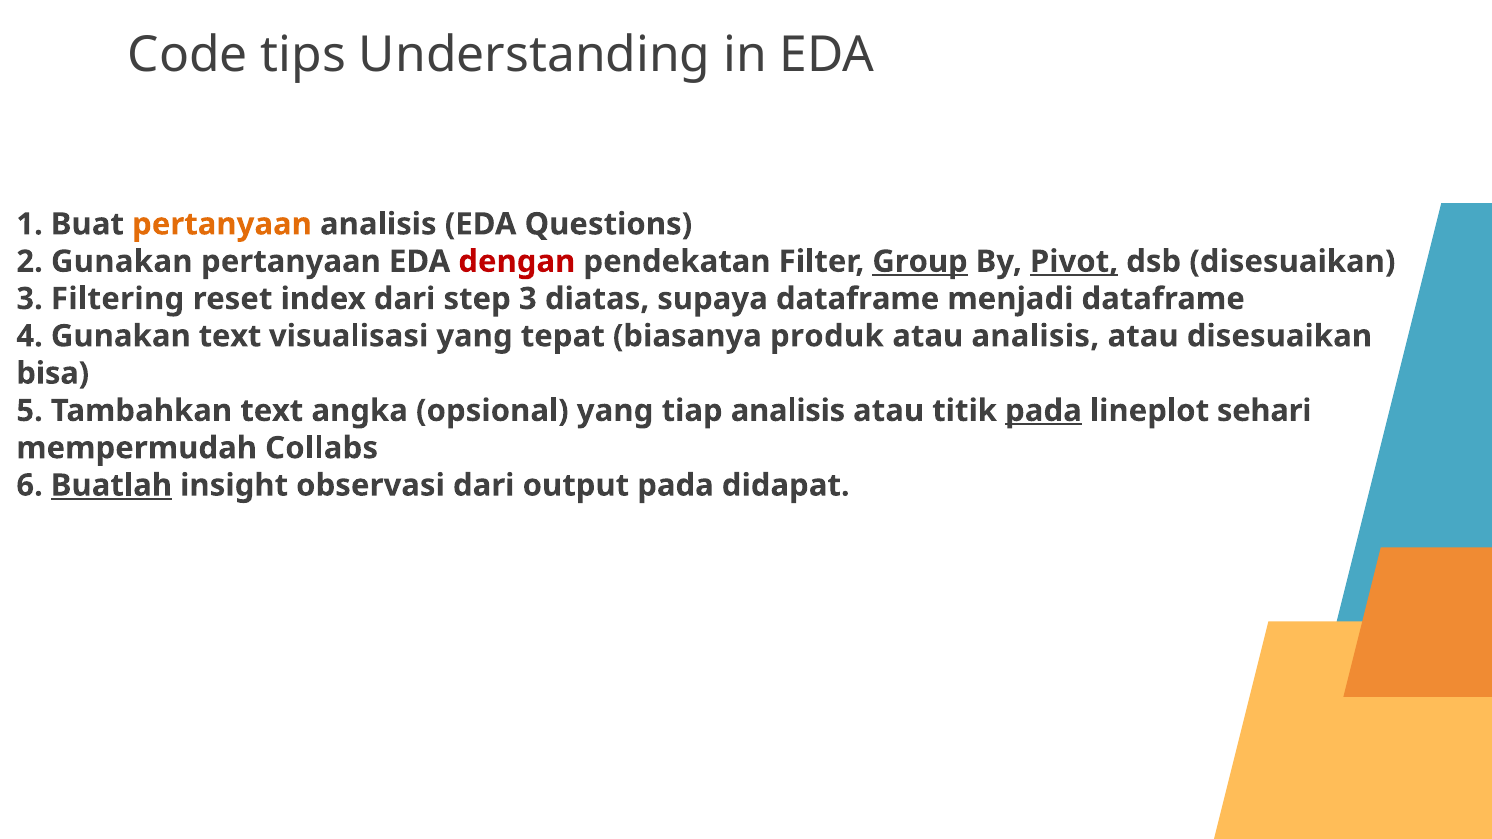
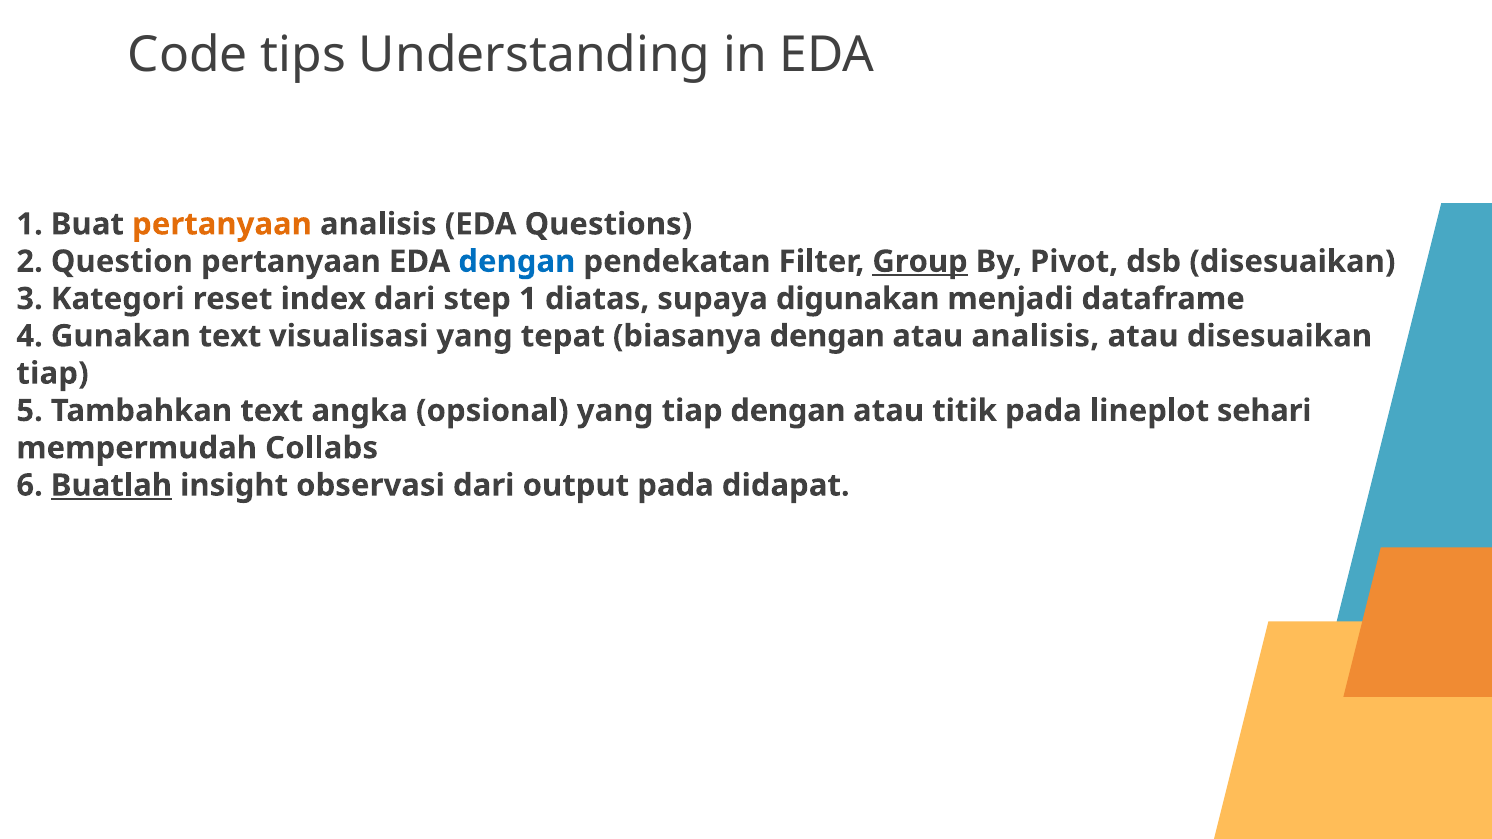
2 Gunakan: Gunakan -> Question (122, 262)
dengan colour: red -> blue (517, 262)
Pivot underline: present -> none (1074, 262)
Filtering: Filtering -> Kategori (118, 299)
step 3: 3 -> 1 (528, 299)
supaya dataframe: dataframe -> digunakan (858, 299)
biasanya produk: produk -> dengan (827, 336)
bisa: bisa -> tiap (53, 374)
tiap analisis: analisis -> dengan (788, 411)
pada underline: present -> none (1043, 411)
